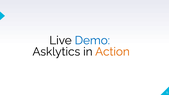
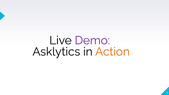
Demo colour: blue -> purple (92, 40)
